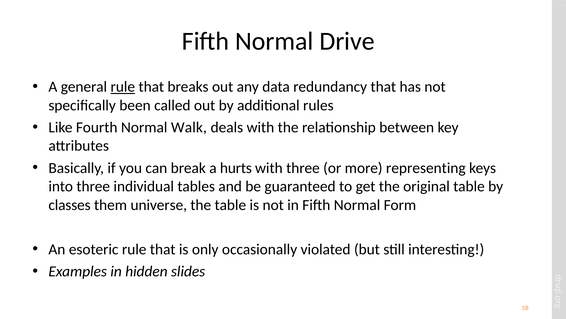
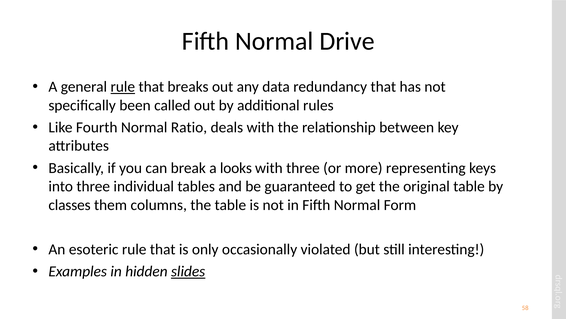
Walk: Walk -> Ratio (189, 127)
hurts: hurts -> looks (236, 168)
universe: universe -> columns (159, 205)
slides underline: none -> present (188, 271)
